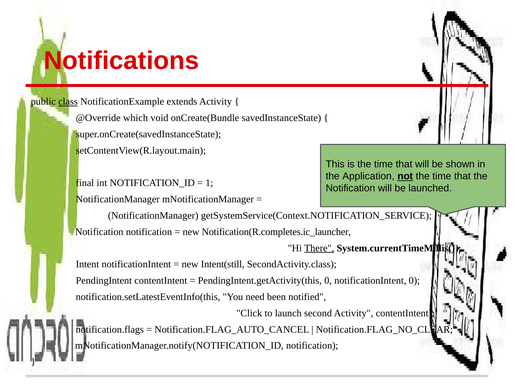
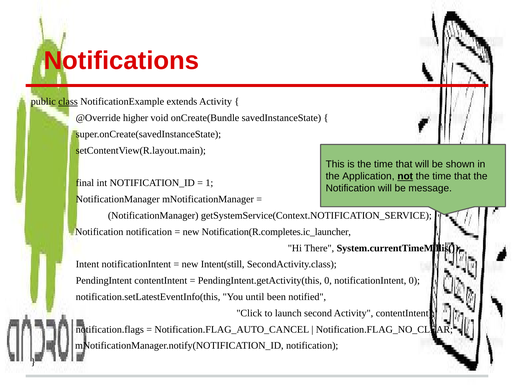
which: which -> higher (136, 118)
launched: launched -> message (430, 189)
There underline: present -> none (319, 248)
need: need -> until (255, 297)
